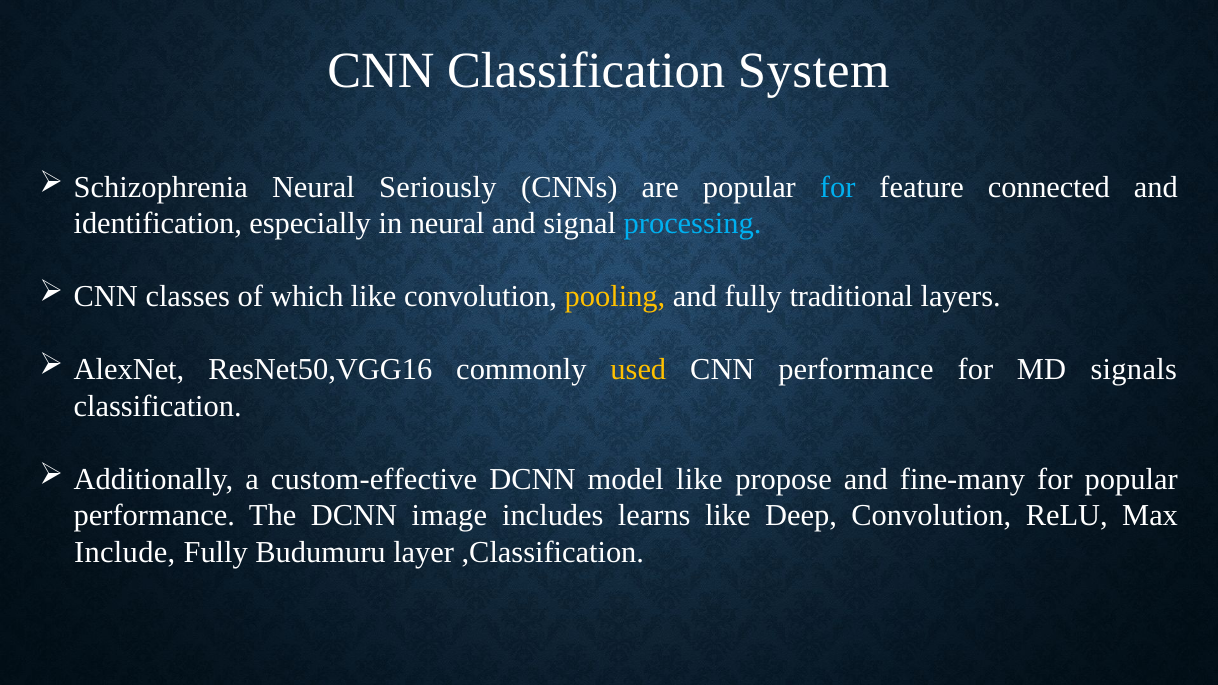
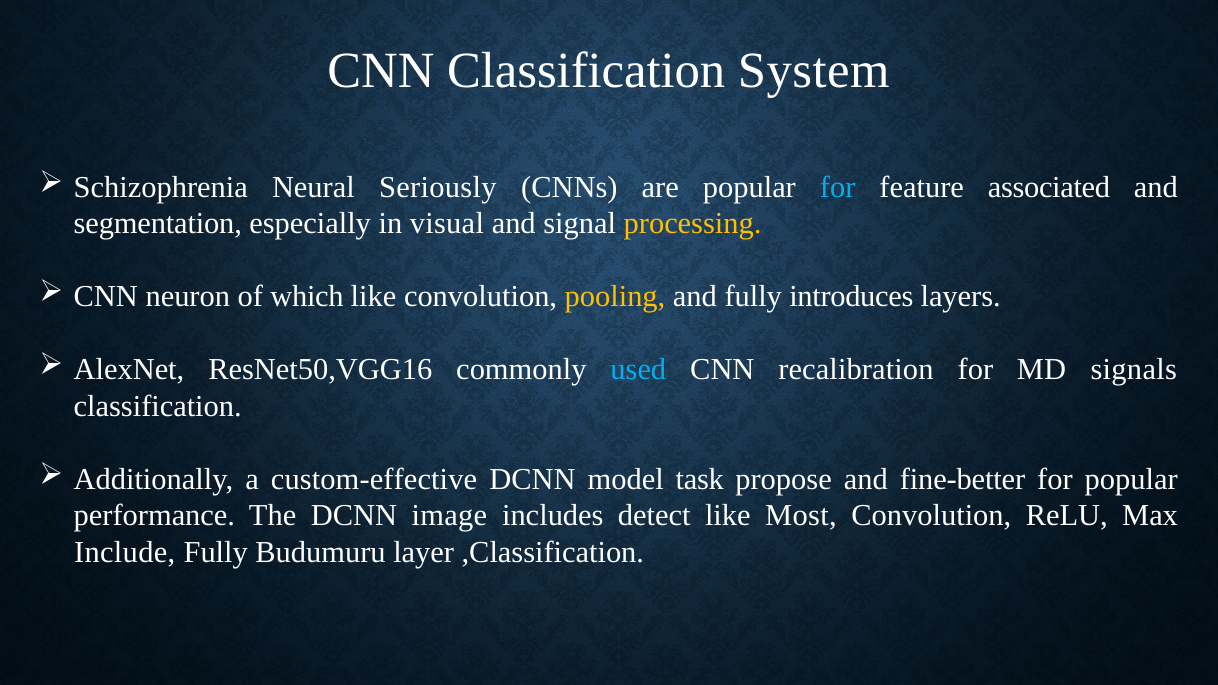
connected: connected -> associated (1049, 187)
identification: identification -> segmentation (158, 224)
in neural: neural -> visual (447, 224)
processing colour: light blue -> yellow (693, 224)
classes: classes -> neuron (188, 297)
fully traditional: traditional -> introduces (851, 297)
used colour: yellow -> light blue (638, 370)
CNN performance: performance -> recalibration (856, 370)
model like: like -> task (700, 479)
fine-many: fine-many -> fine-better (963, 479)
includes learns: learns -> detect (654, 516)
like Deep: Deep -> Most (801, 516)
